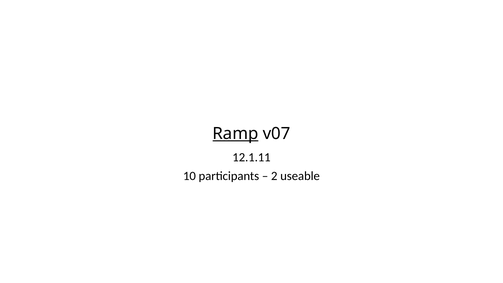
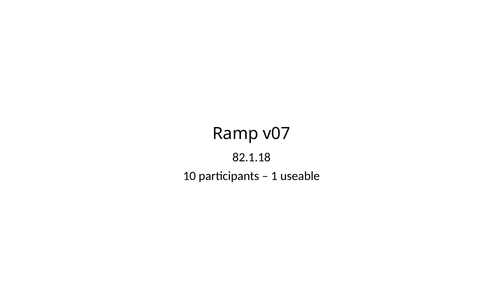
Ramp underline: present -> none (235, 134)
12.1.11: 12.1.11 -> 82.1.18 (251, 157)
2: 2 -> 1 (274, 176)
